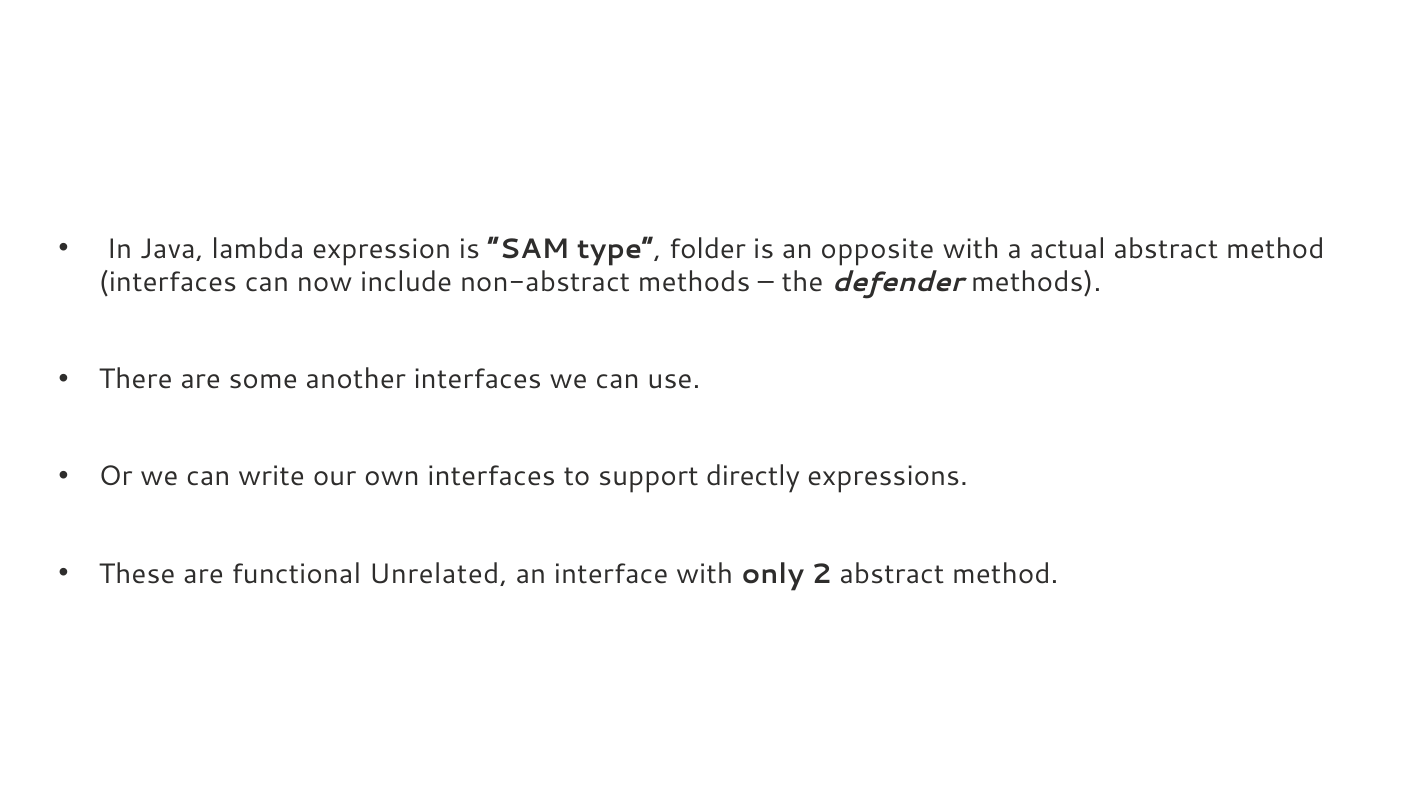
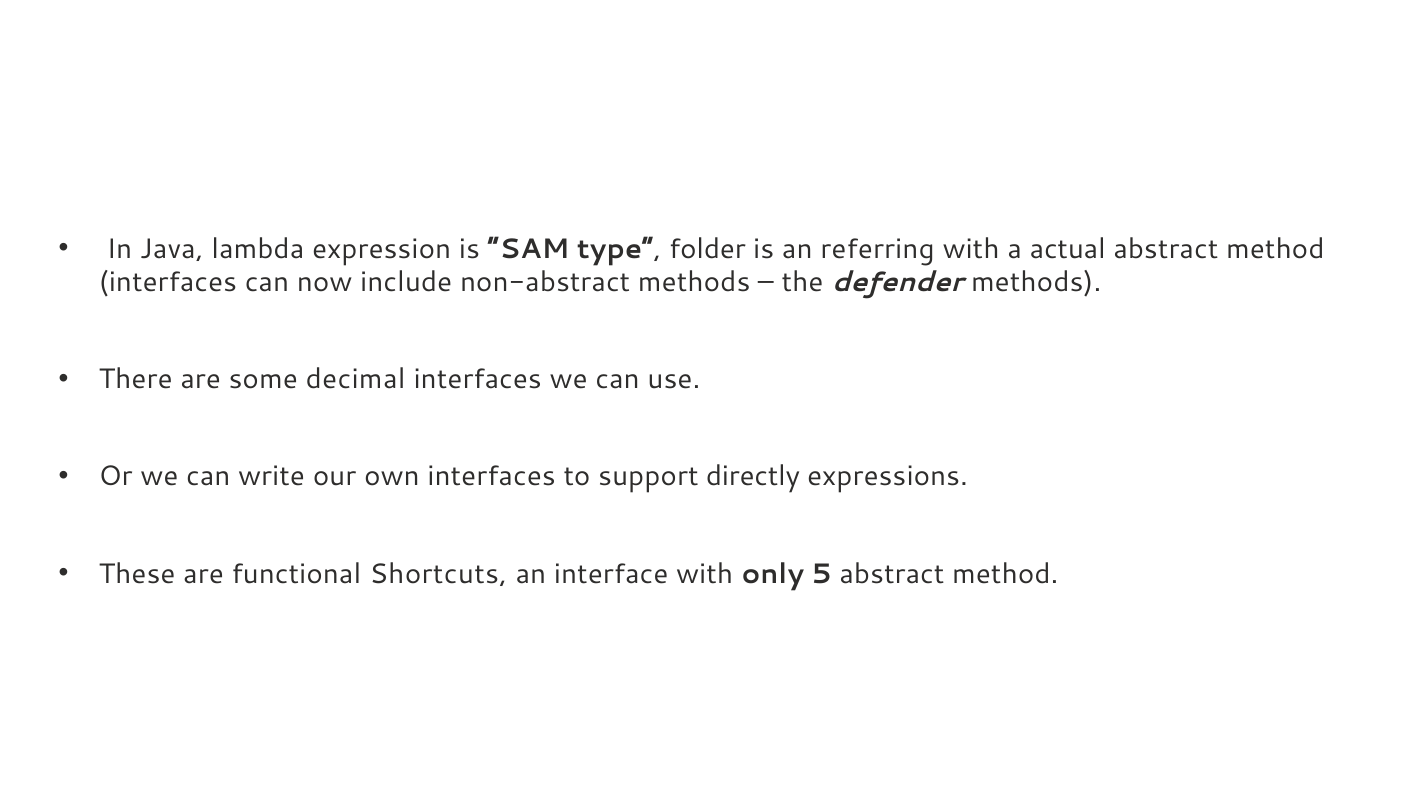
opposite: opposite -> referring (878, 249)
another: another -> decimal (356, 380)
Unrelated: Unrelated -> Shortcuts (438, 574)
2: 2 -> 5 (822, 574)
